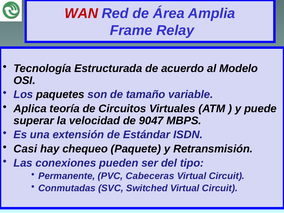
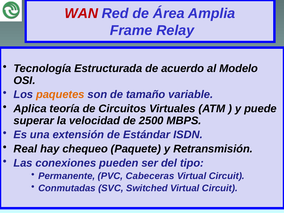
paquetes colour: black -> orange (60, 95)
9047: 9047 -> 2500 (151, 121)
Casi: Casi -> Real (25, 149)
